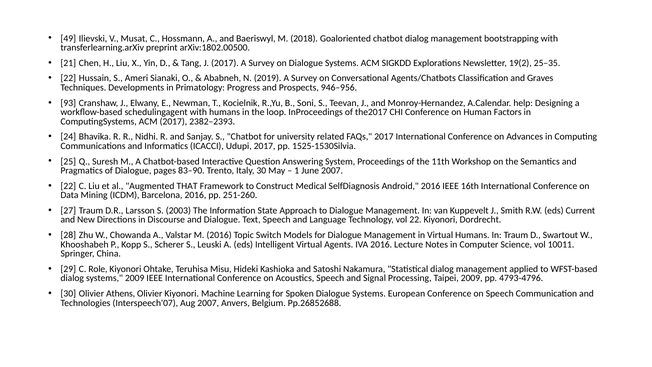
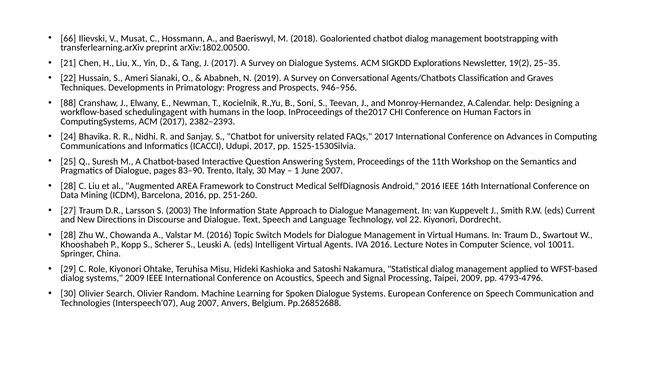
49: 49 -> 66 (68, 38)
93: 93 -> 88 (68, 103)
22: 22 -> 28 (68, 186)
THAT: THAT -> AREA (187, 186)
Athens: Athens -> Search (121, 293)
Olivier Kiyonori: Kiyonori -> Random (182, 293)
